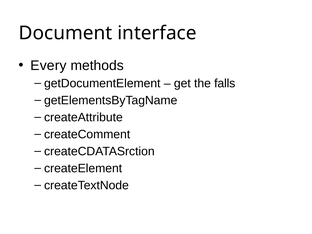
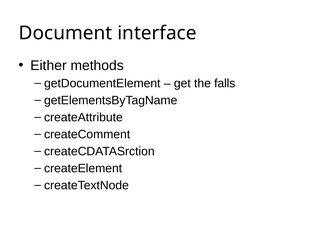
Every: Every -> Either (49, 65)
